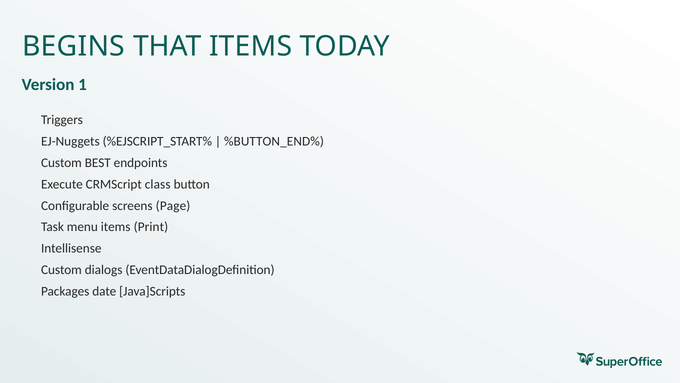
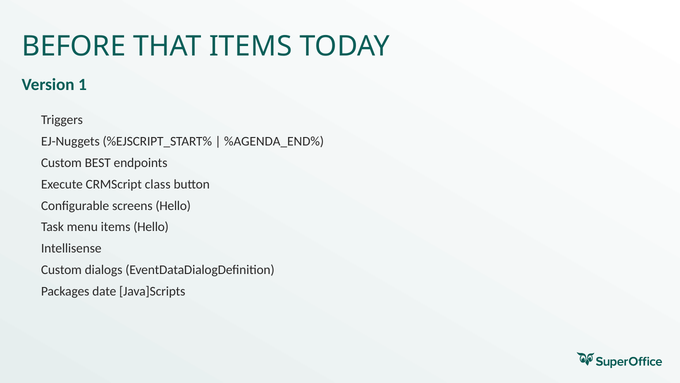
BEGINS: BEGINS -> BEFORE (74, 47)
%BUTTON_END%: %BUTTON_END% -> %AGENDA_END% (274, 141)
screens Page: Page -> Hello (173, 205)
items Print: Print -> Hello (151, 227)
